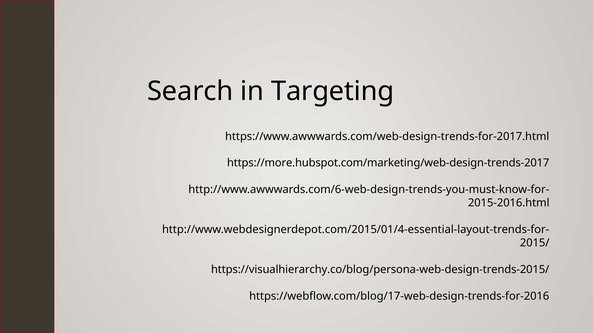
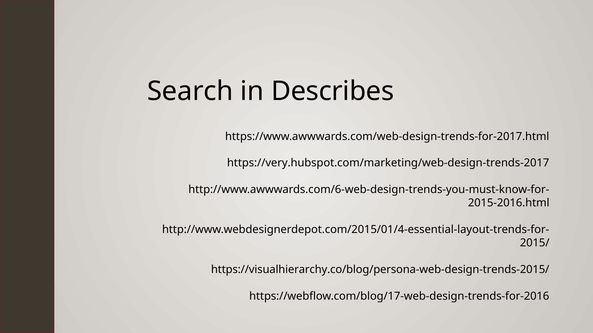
Targeting: Targeting -> Describes (333, 91)
https://more.hubspot.com/marketing/web-design-trends-2017: https://more.hubspot.com/marketing/web-design-trends-2017 -> https://very.hubspot.com/marketing/web-design-trends-2017 (388, 163)
